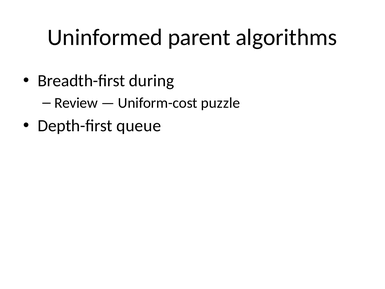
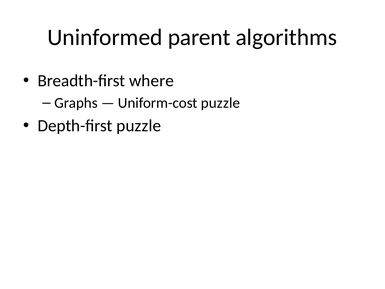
during: during -> where (151, 81)
Review: Review -> Graphs (76, 103)
Depth-first queue: queue -> puzzle (139, 126)
